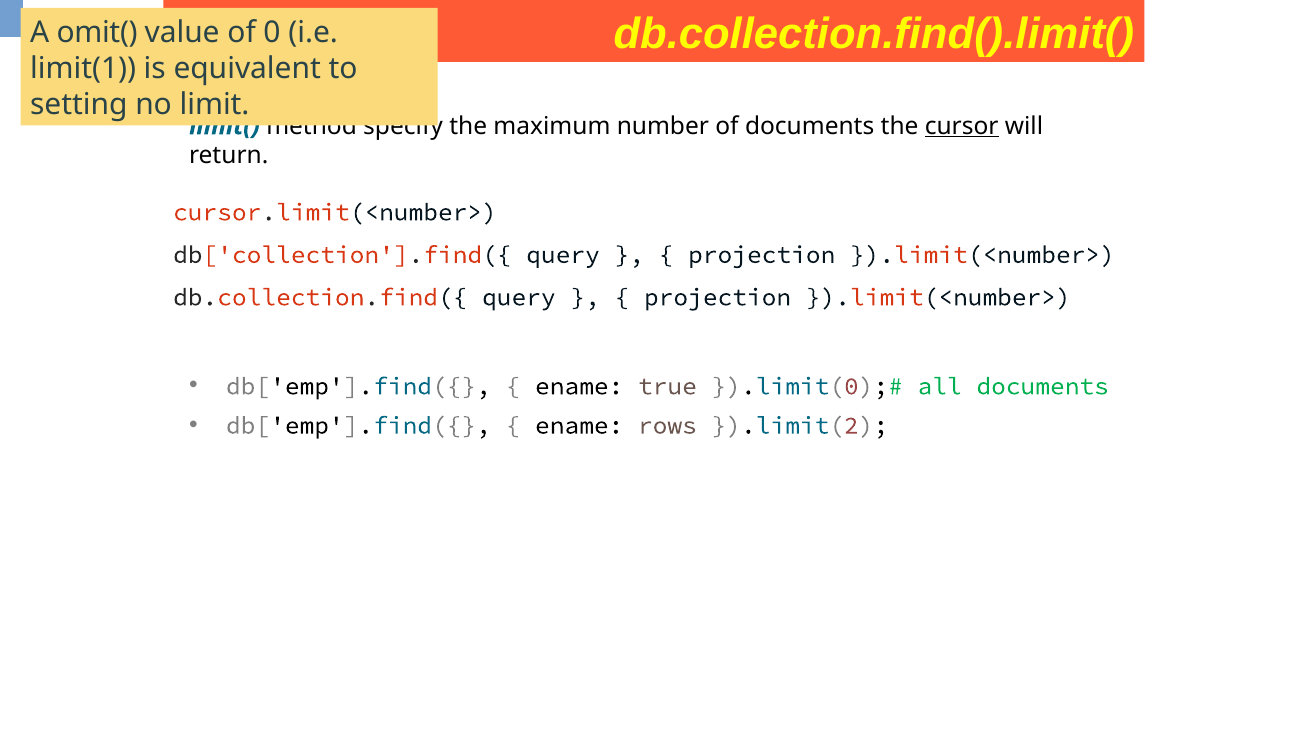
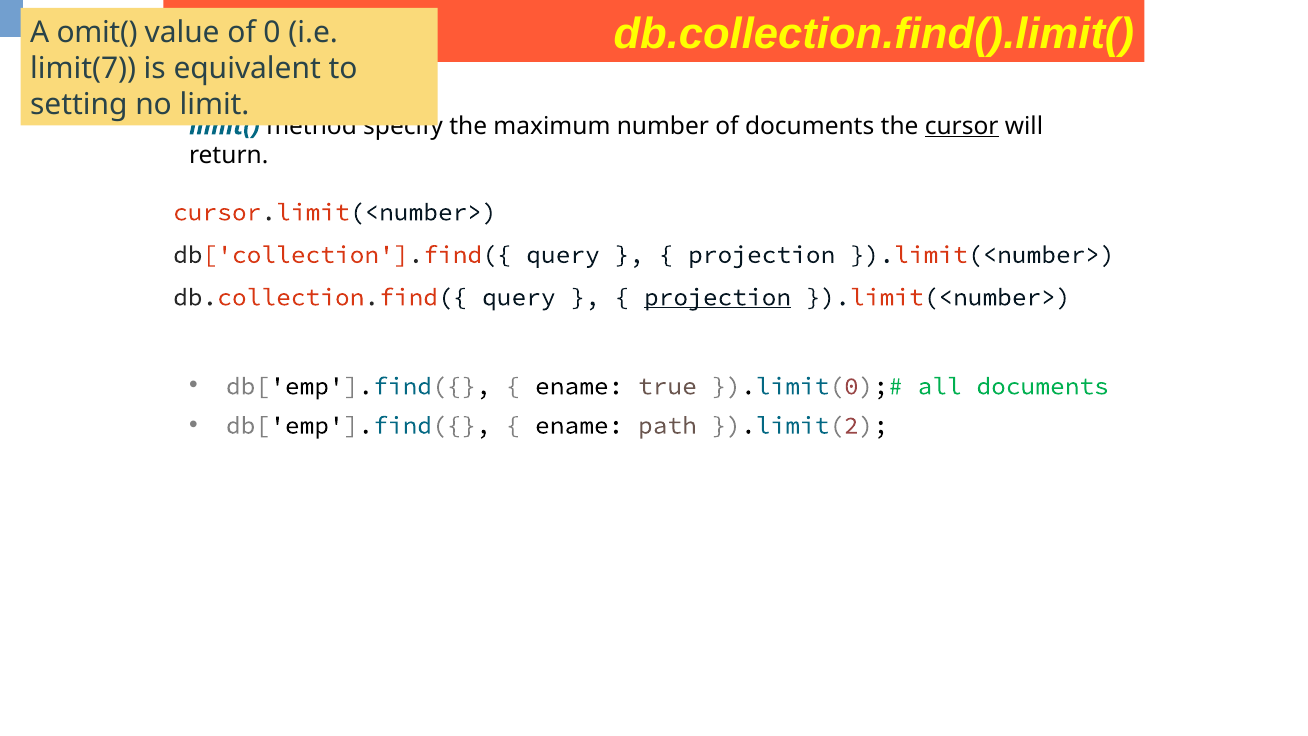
limit(1: limit(1 -> limit(7 (83, 69)
projection underline: none -> present (718, 297)
rows: rows -> path (667, 425)
